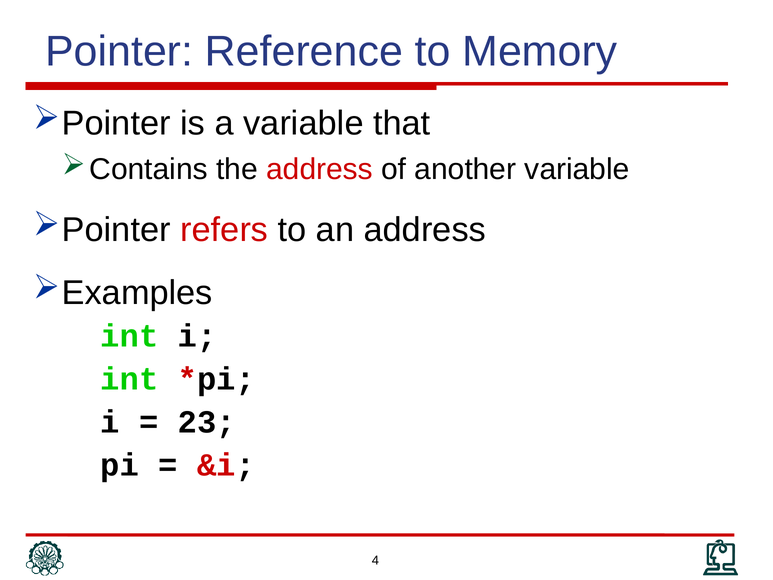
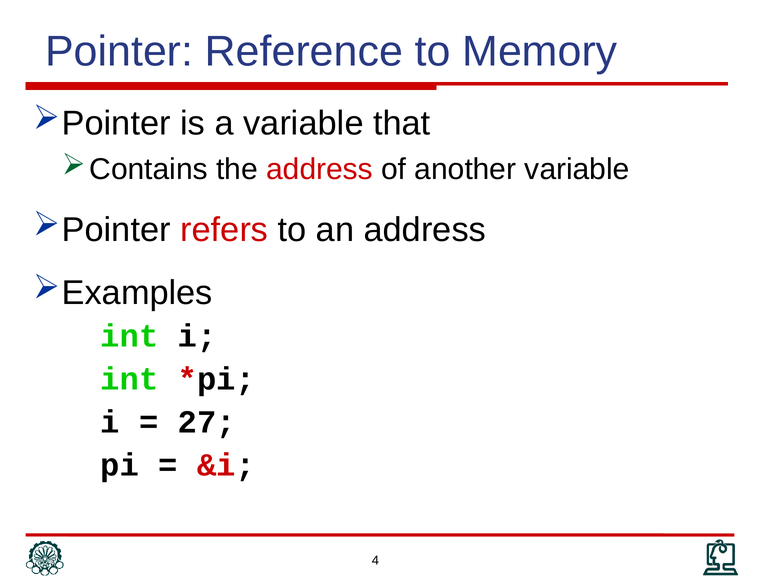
23: 23 -> 27 (207, 422)
